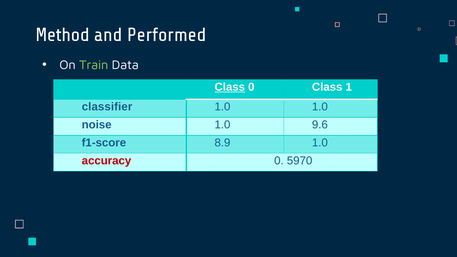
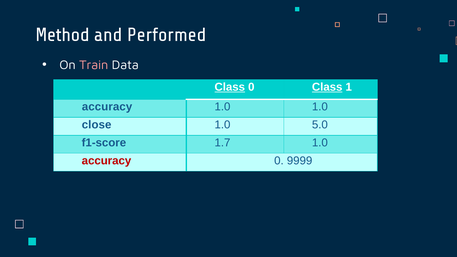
Train colour: light green -> pink (94, 65)
Class underline: none -> present (327, 87)
classifier: classifier -> accuracy (107, 107)
noise: noise -> close (97, 125)
9.6: 9.6 -> 5.0 (320, 125)
8.9: 8.9 -> 1.7 (222, 143)
5970: 5970 -> 9999 (300, 161)
